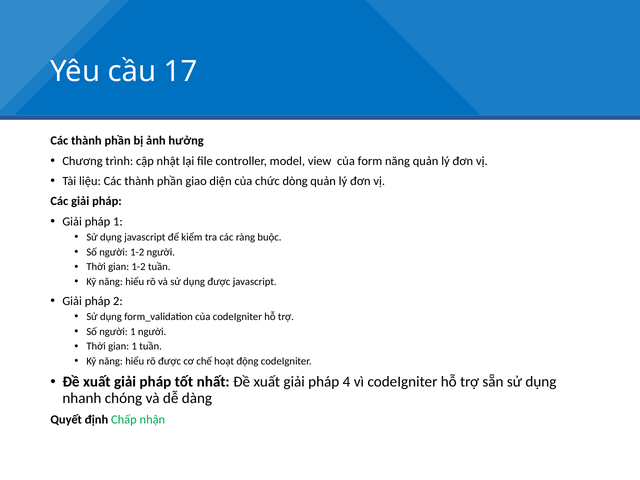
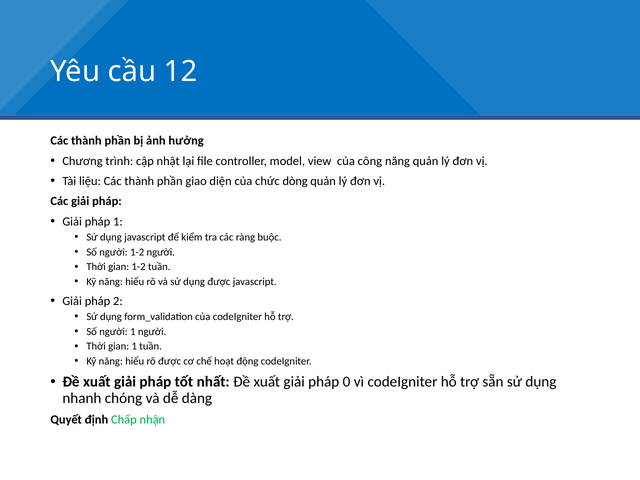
17: 17 -> 12 (181, 72)
form: form -> công (370, 161)
4: 4 -> 0 (347, 382)
